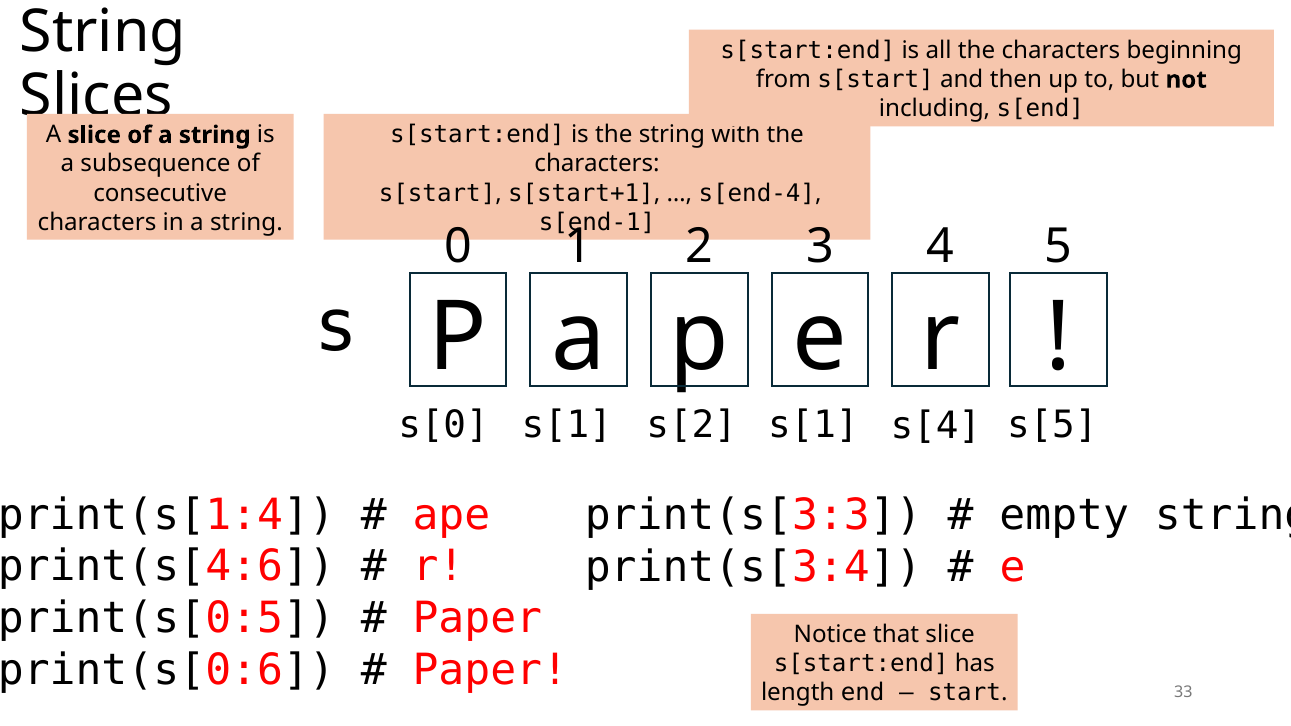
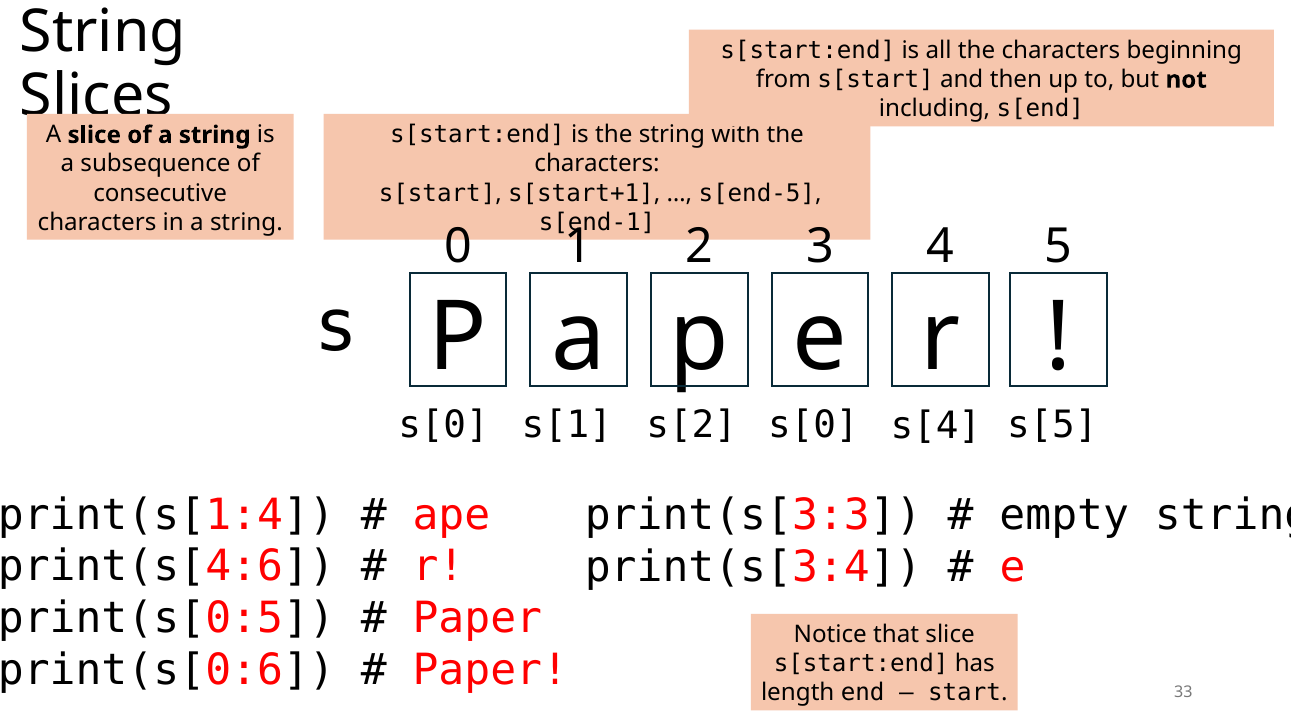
s[end-4: s[end-4 -> s[end-5 (757, 193)
s[2 s[1: s[1 -> s[0 (813, 425)
